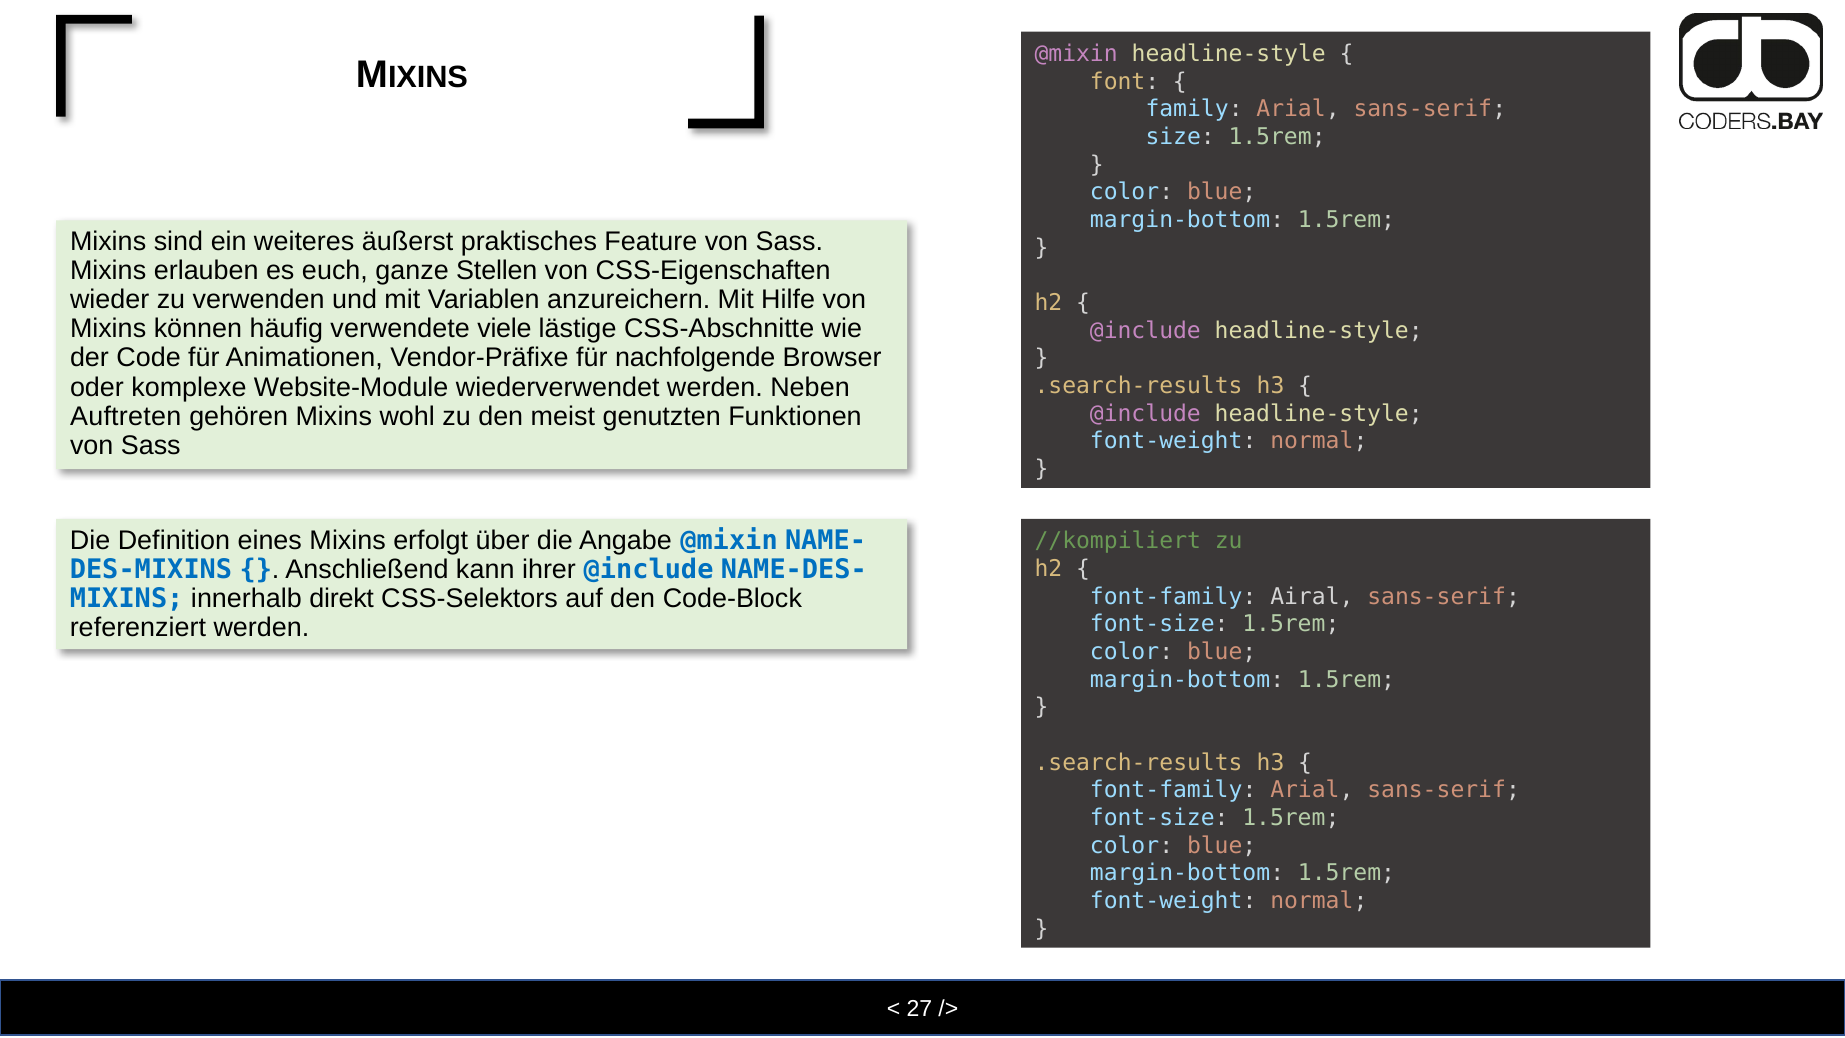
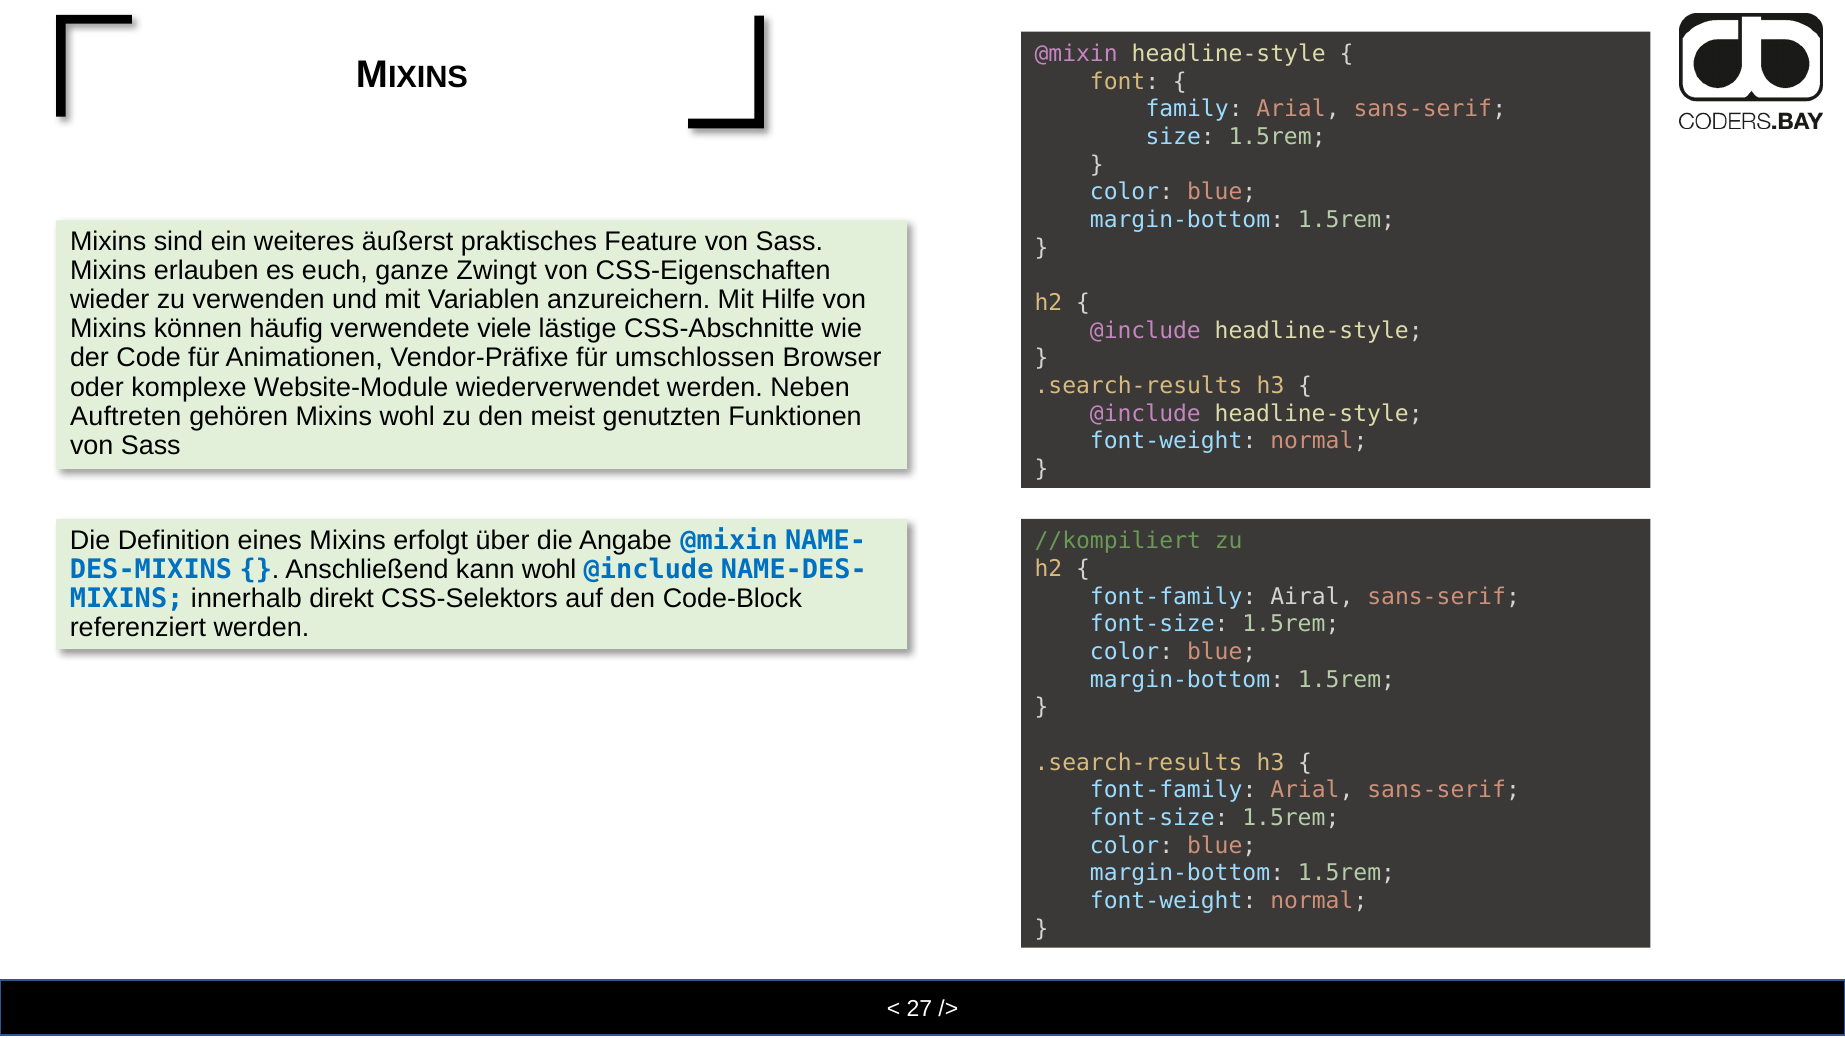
Stellen: Stellen -> Zwingt (497, 271)
nachfolgende: nachfolgende -> umschlossen (695, 358)
kann ihrer: ihrer -> wohl (549, 569)
